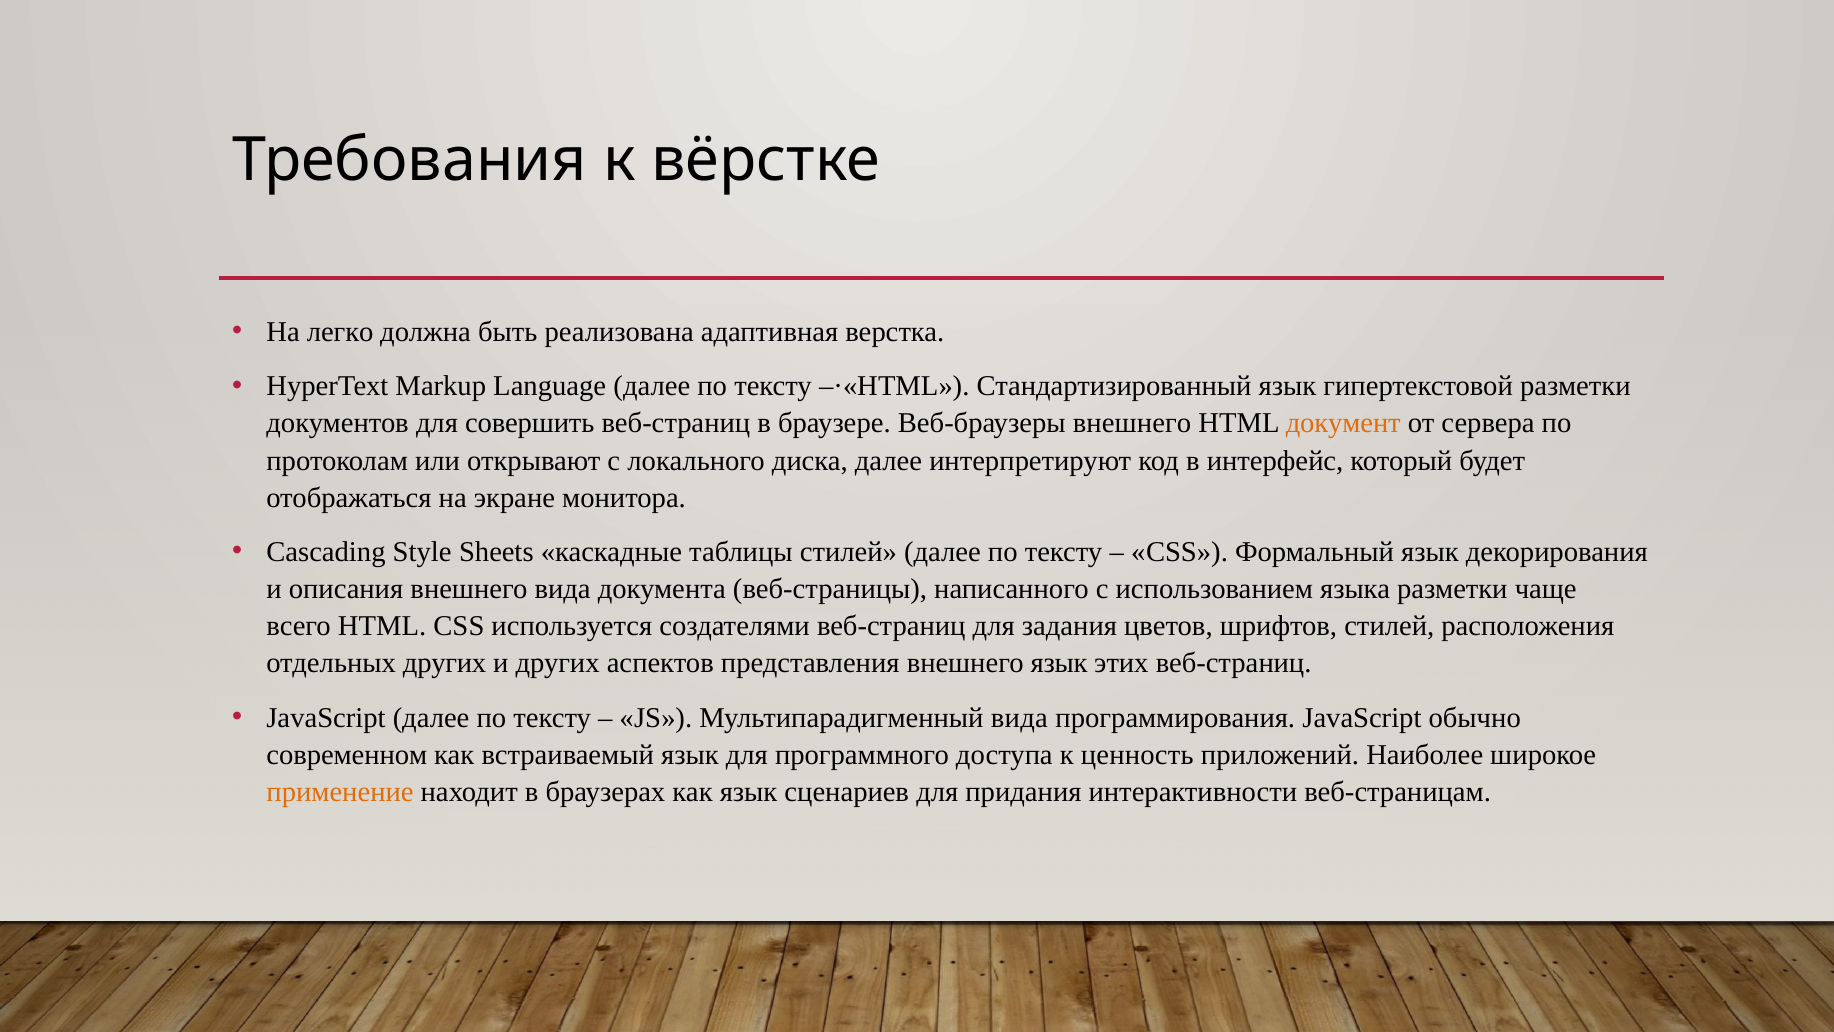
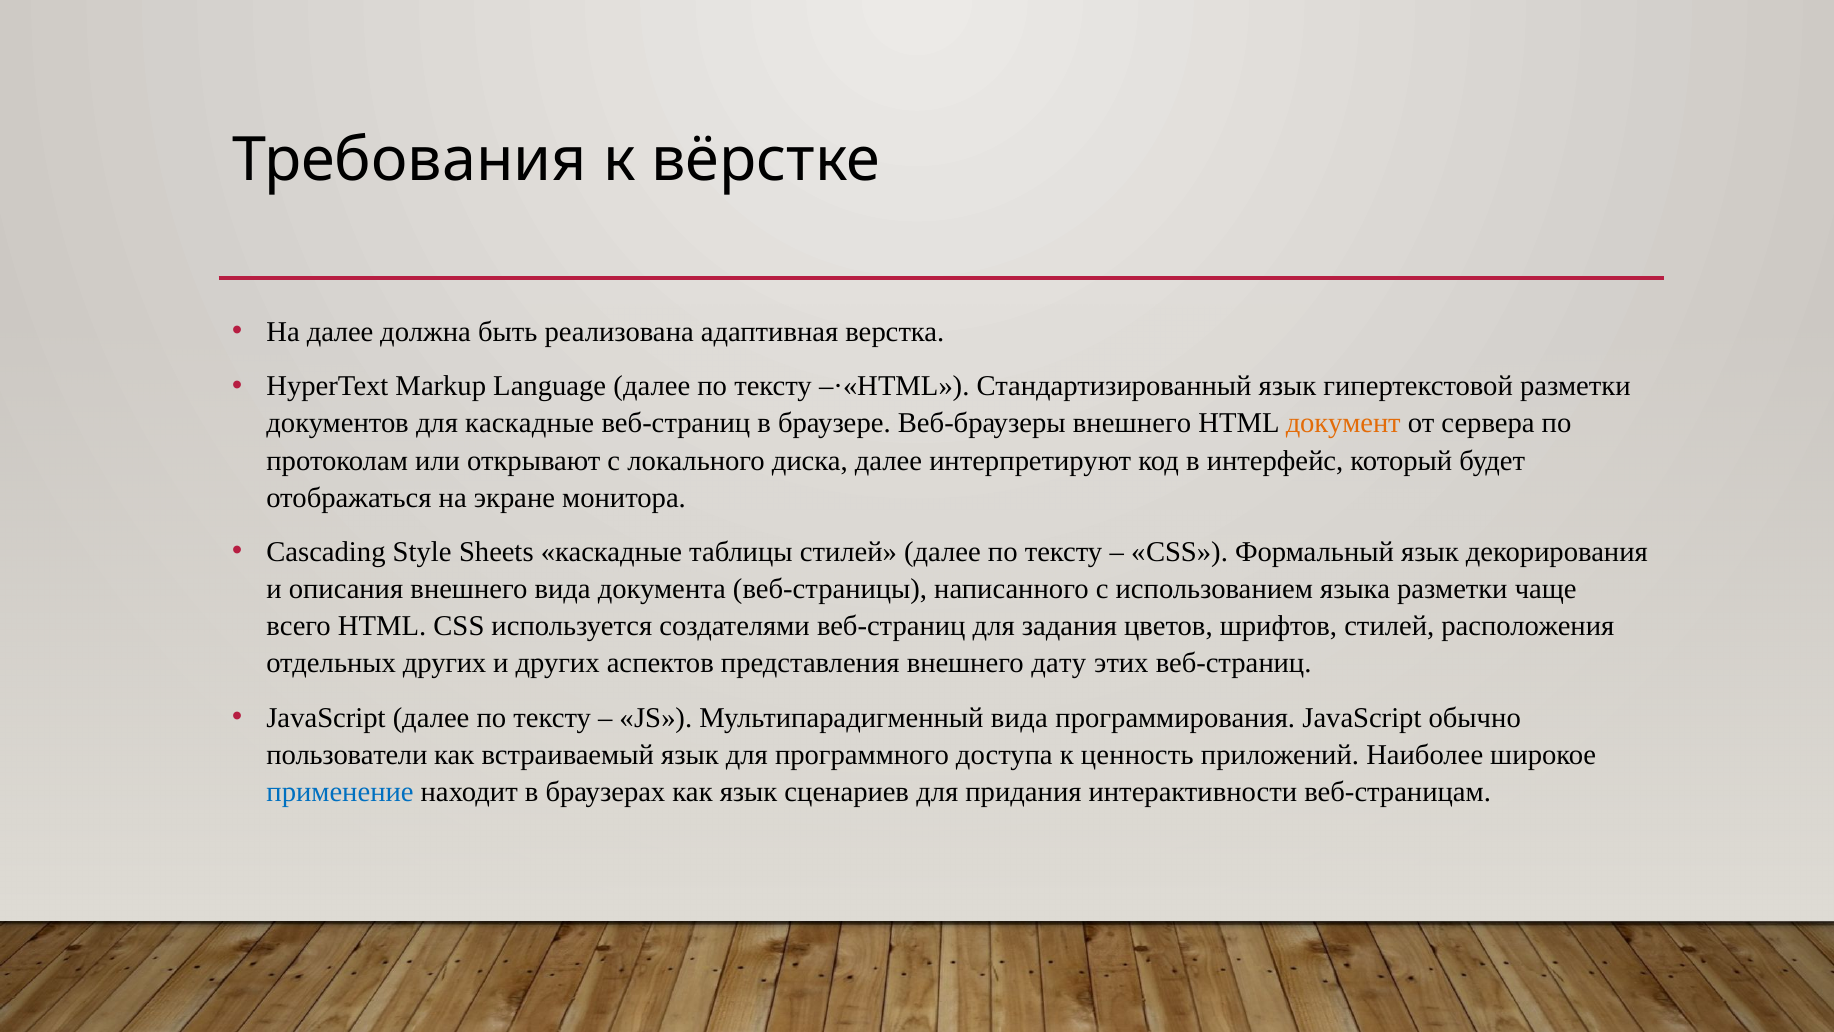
На легко: легко -> далее (340, 332)
для совершить: совершить -> каскадные (530, 423)
внешнего язык: язык -> дату (1059, 663)
современном: современном -> пользователи (347, 754)
применение colour: orange -> blue (340, 792)
